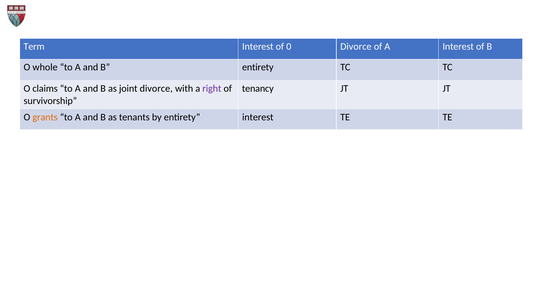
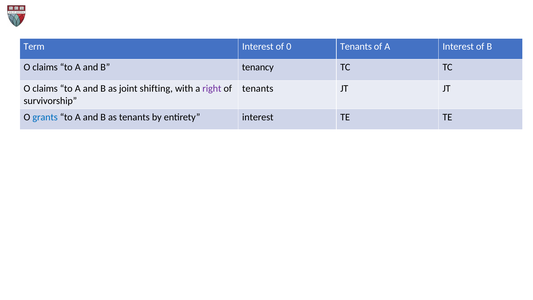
0 Divorce: Divorce -> Tenants (356, 47)
whole: whole -> claims (45, 67)
B entirety: entirety -> tenancy (258, 67)
joint divorce: divorce -> shifting (156, 89)
tenancy: tenancy -> tenants (258, 89)
grants colour: orange -> blue (45, 117)
